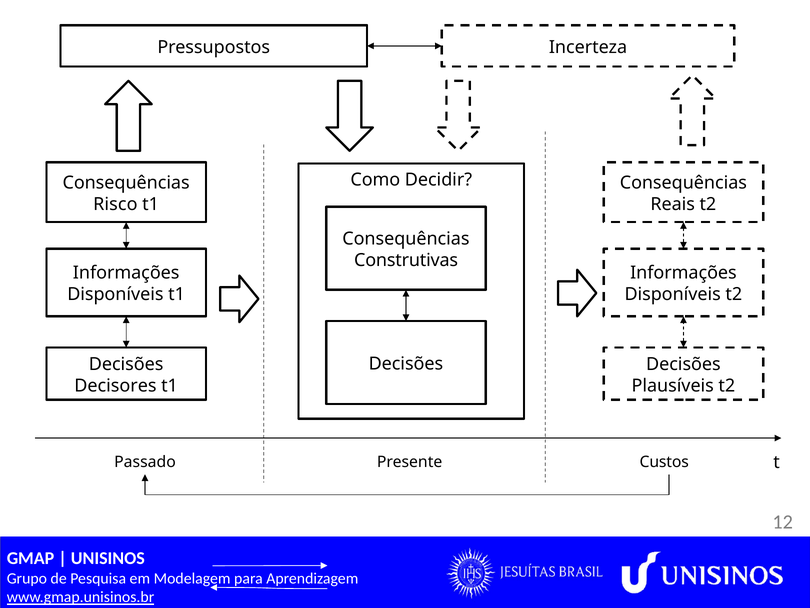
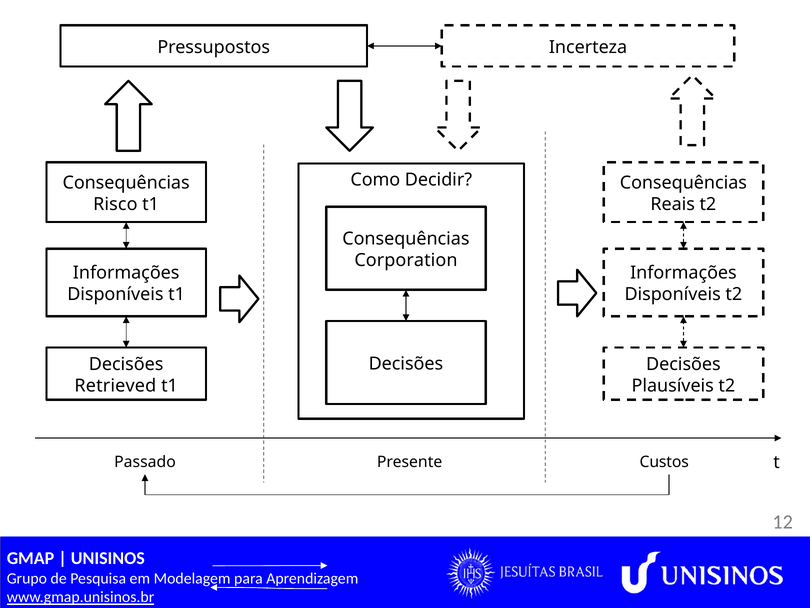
Construtivas: Construtivas -> Corporation (406, 260)
Decisores: Decisores -> Retrieved (115, 385)
